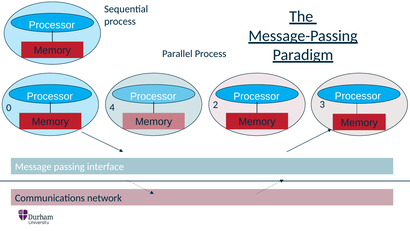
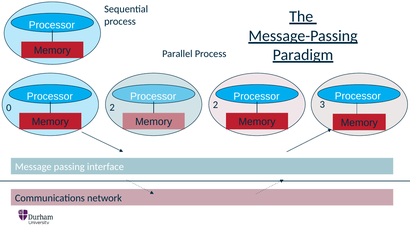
0 4: 4 -> 2 (112, 107)
